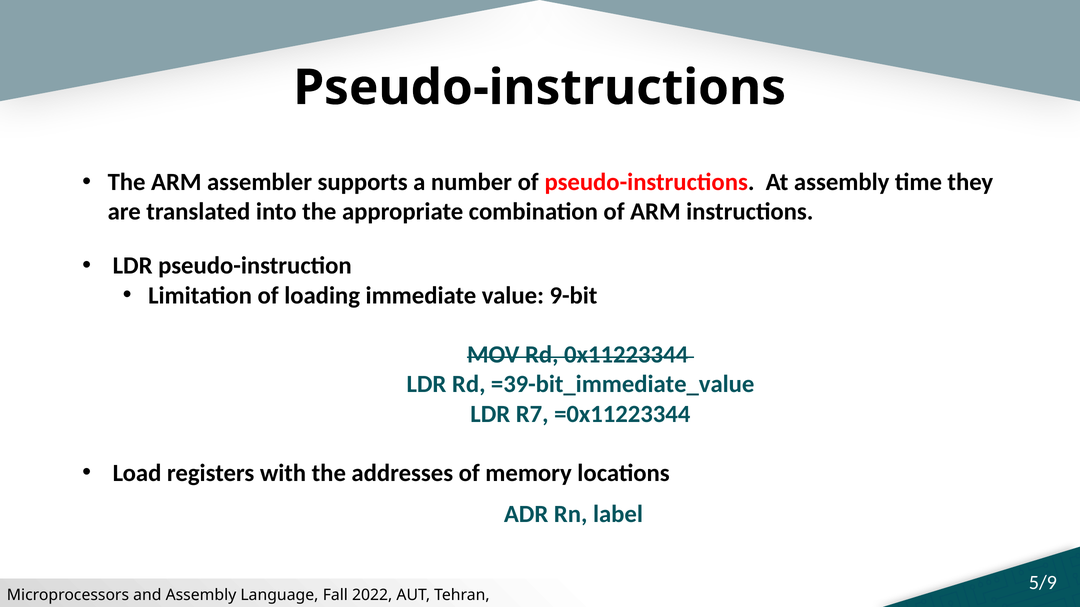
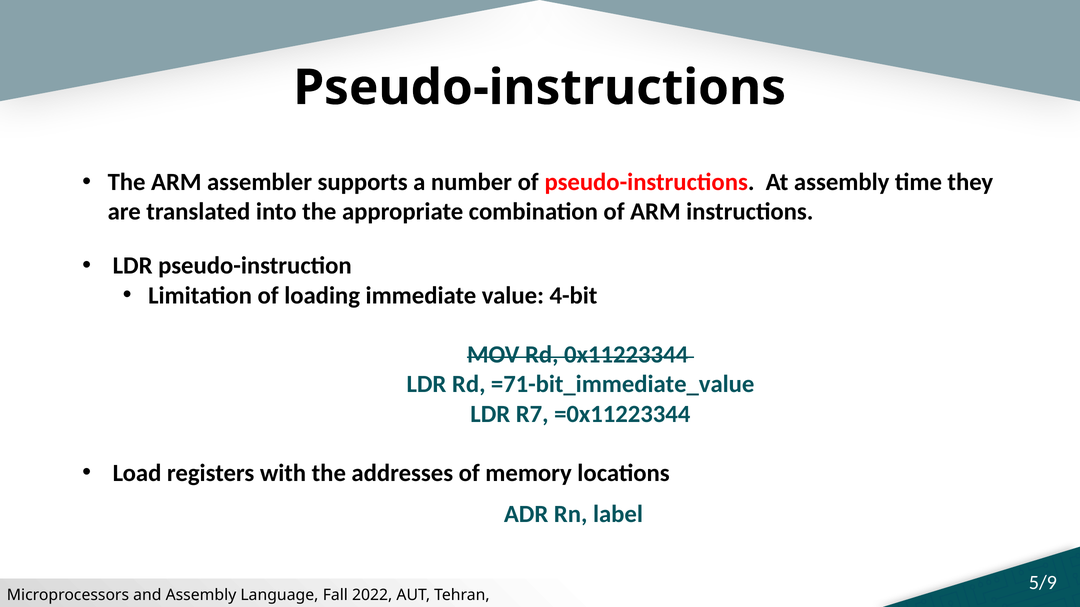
9-bit: 9-bit -> 4-bit (573, 296)
=39-bit_immediate_value: =39-bit_immediate_value -> =71-bit_immediate_value (623, 385)
